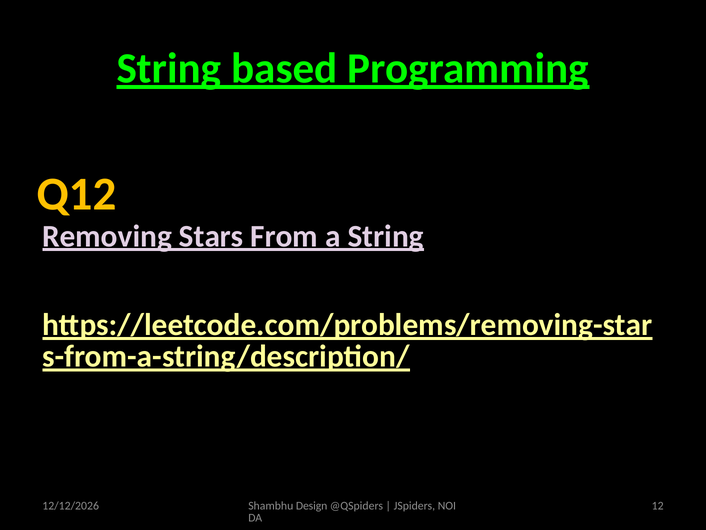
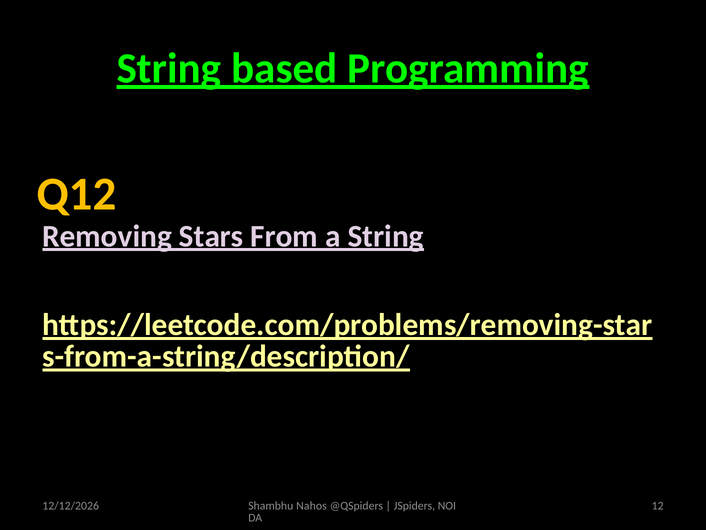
Design: Design -> Nahos (312, 506)
